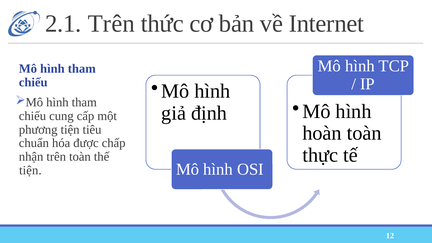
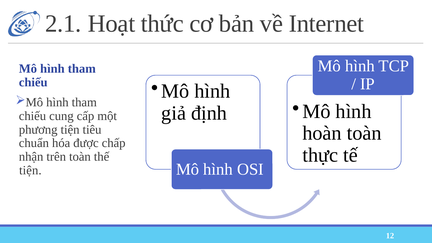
2.1 Trên: Trên -> Hoạt (111, 24)
